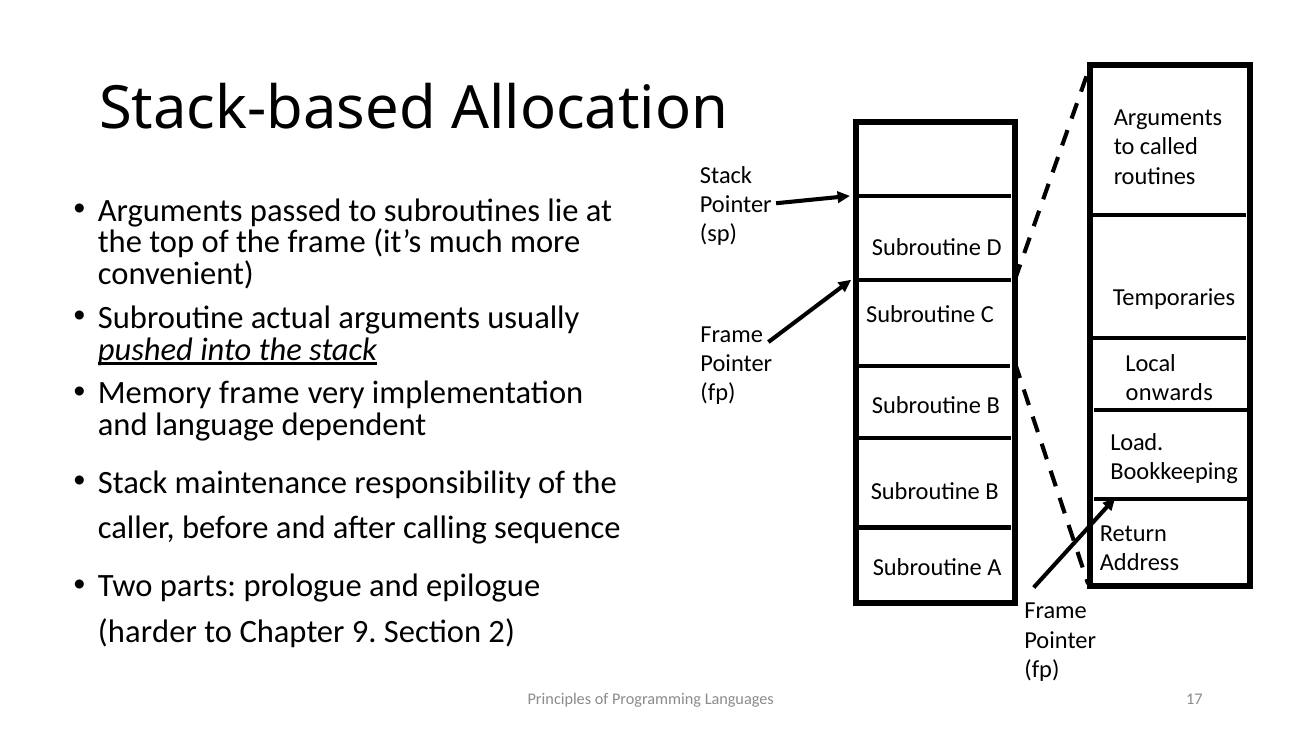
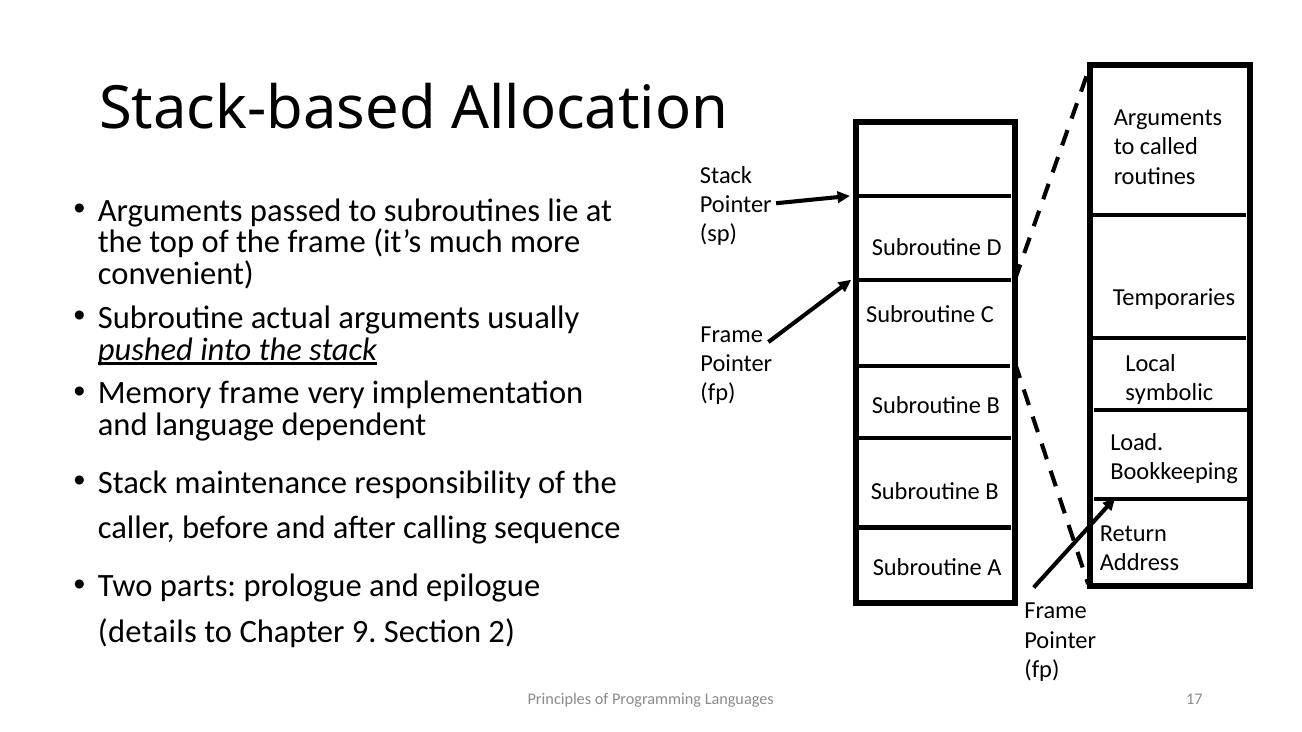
onwards: onwards -> symbolic (1169, 393)
harder: harder -> details (147, 632)
